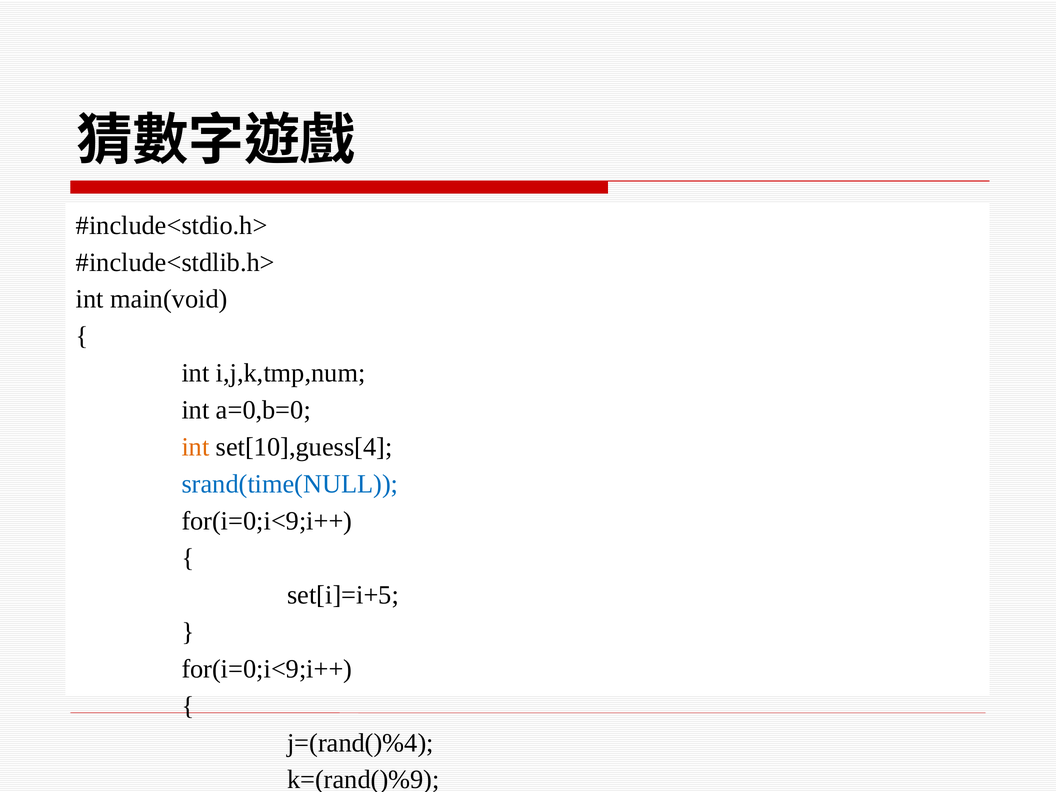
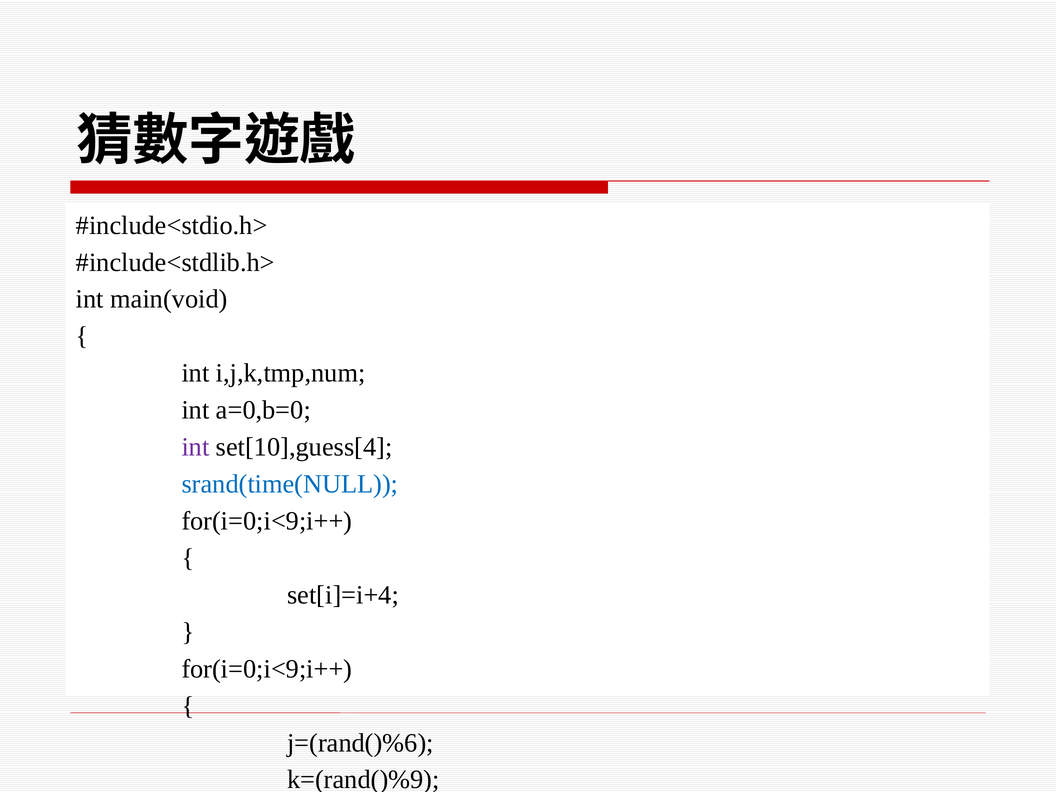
int colour: orange -> purple (195, 447)
set[i]=i+5: set[i]=i+5 -> set[i]=i+4 (343, 595)
j=(rand()%4: j=(rand()%4 -> j=(rand()%6 (360, 743)
